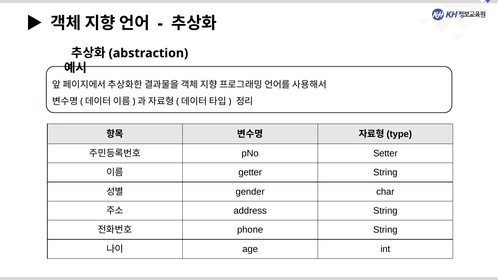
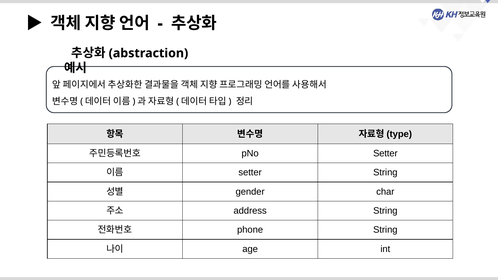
getter: getter -> setter (250, 173)
